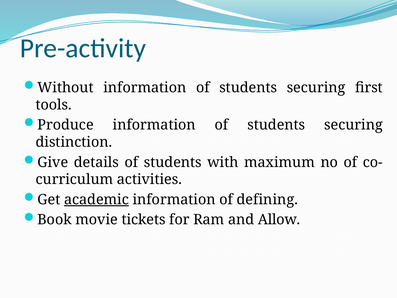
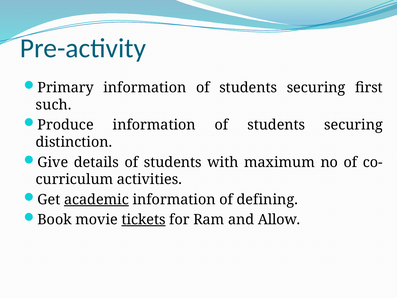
Without: Without -> Primary (66, 88)
tools: tools -> such (54, 105)
tickets underline: none -> present (144, 219)
